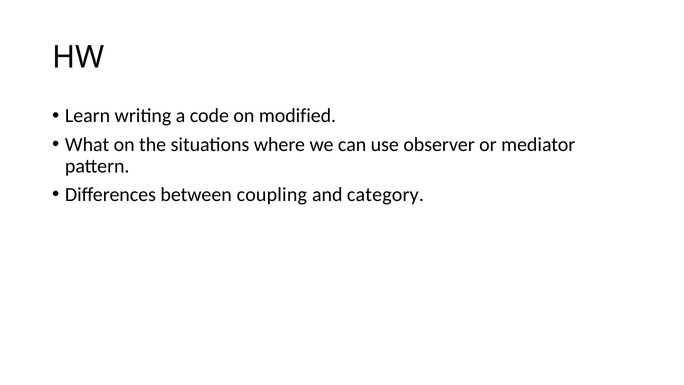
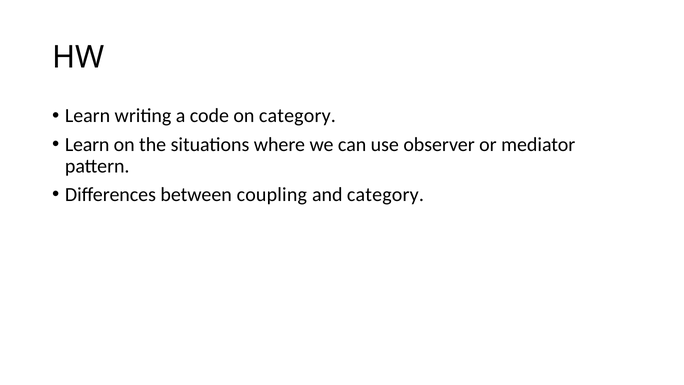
on modified: modified -> category (297, 116)
What: What -> Learn (87, 144)
